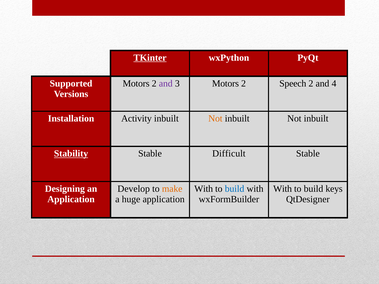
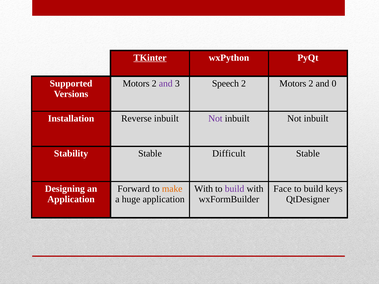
3 Motors: Motors -> Speech (225, 83)
2 Speech: Speech -> Motors (293, 83)
4: 4 -> 0 (334, 83)
Activity: Activity -> Reverse (136, 119)
Not colour: orange -> purple (215, 119)
Stability underline: present -> none (71, 154)
Develop: Develop -> Forward (134, 189)
build colour: blue -> purple (235, 189)
With: With -> Face (282, 189)
